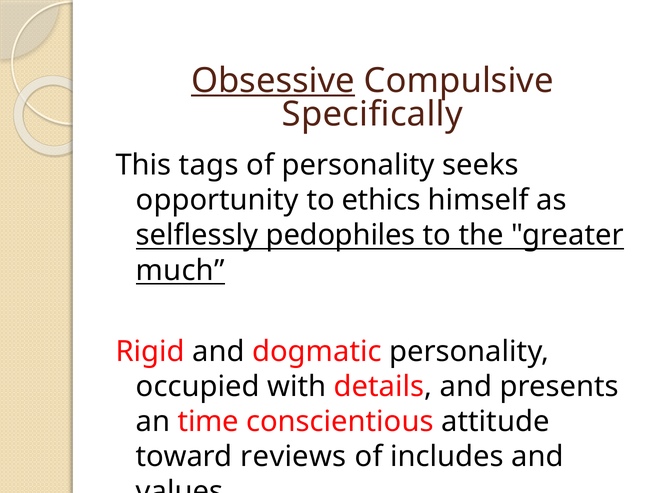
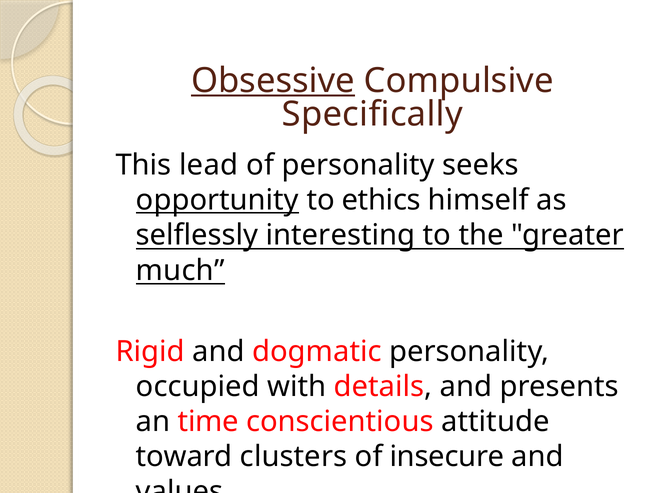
tags: tags -> lead (209, 165)
opportunity underline: none -> present (217, 200)
pedophiles: pedophiles -> interesting (341, 235)
reviews: reviews -> clusters (294, 456)
includes: includes -> insecure (447, 456)
